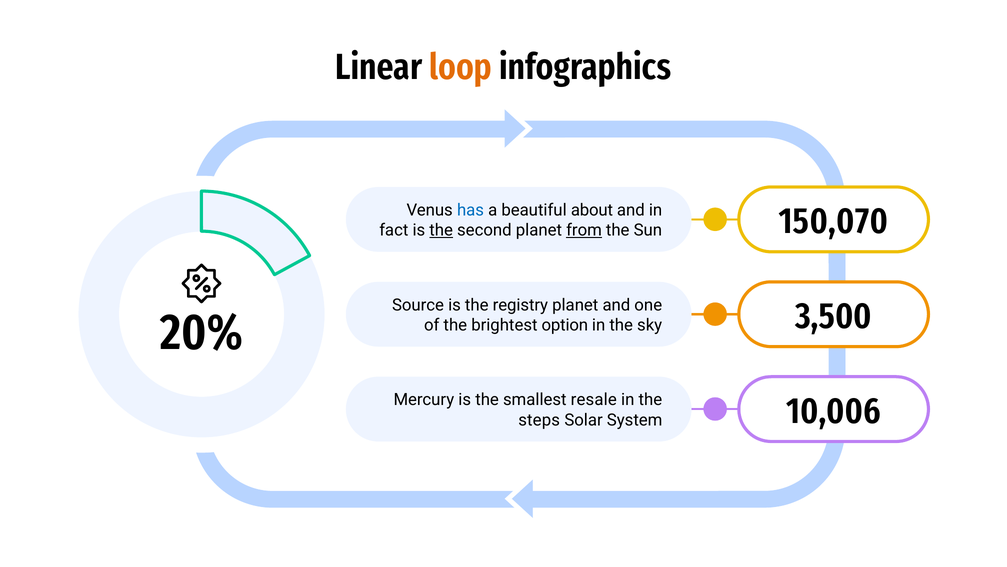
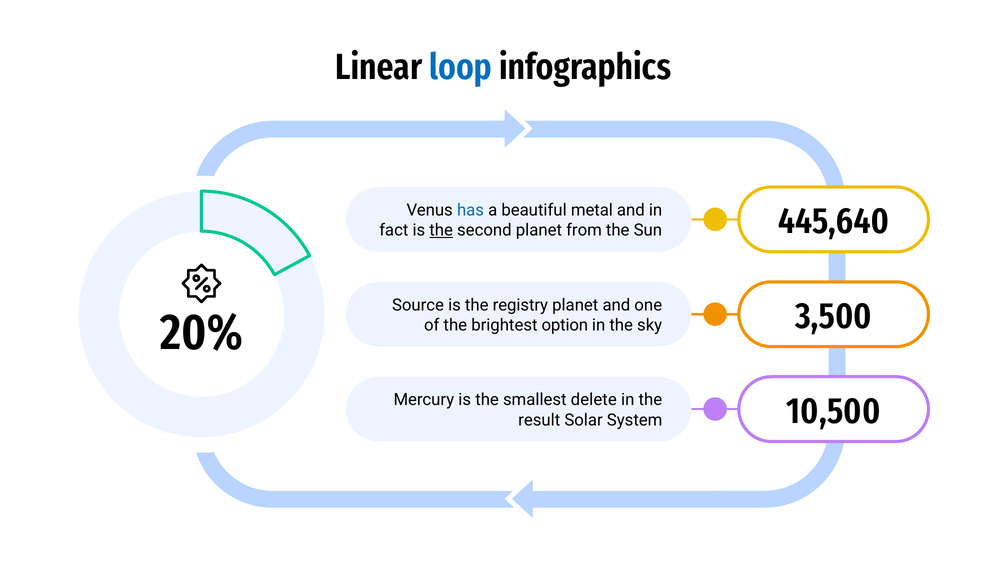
loop colour: orange -> blue (461, 67)
about: about -> metal (592, 210)
150,070: 150,070 -> 445,640 (834, 221)
from underline: present -> none (584, 230)
resale: resale -> delete (594, 399)
10,006: 10,006 -> 10,500 (833, 411)
steps: steps -> result (539, 420)
